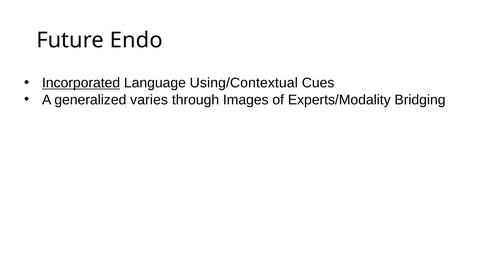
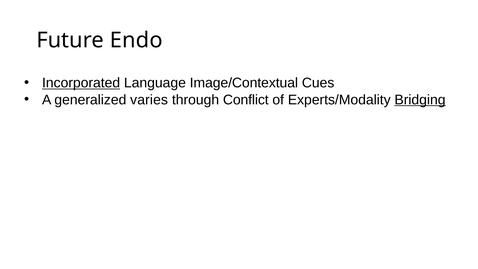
Using/Contextual: Using/Contextual -> Image/Contextual (244, 83)
Images: Images -> Conflict (246, 100)
Bridging underline: none -> present (420, 100)
